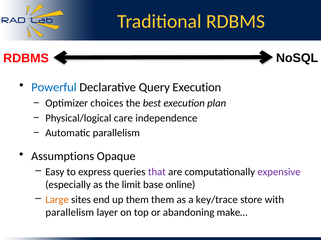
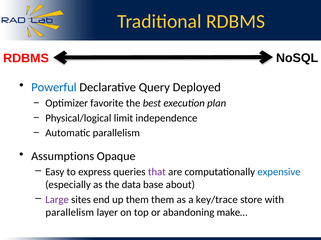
Query Execution: Execution -> Deployed (197, 88)
choices: choices -> favorite (107, 103)
care: care -> limit (123, 118)
expensive colour: purple -> blue (279, 172)
limit: limit -> data (131, 185)
online: online -> about (180, 185)
Large colour: orange -> purple (57, 200)
